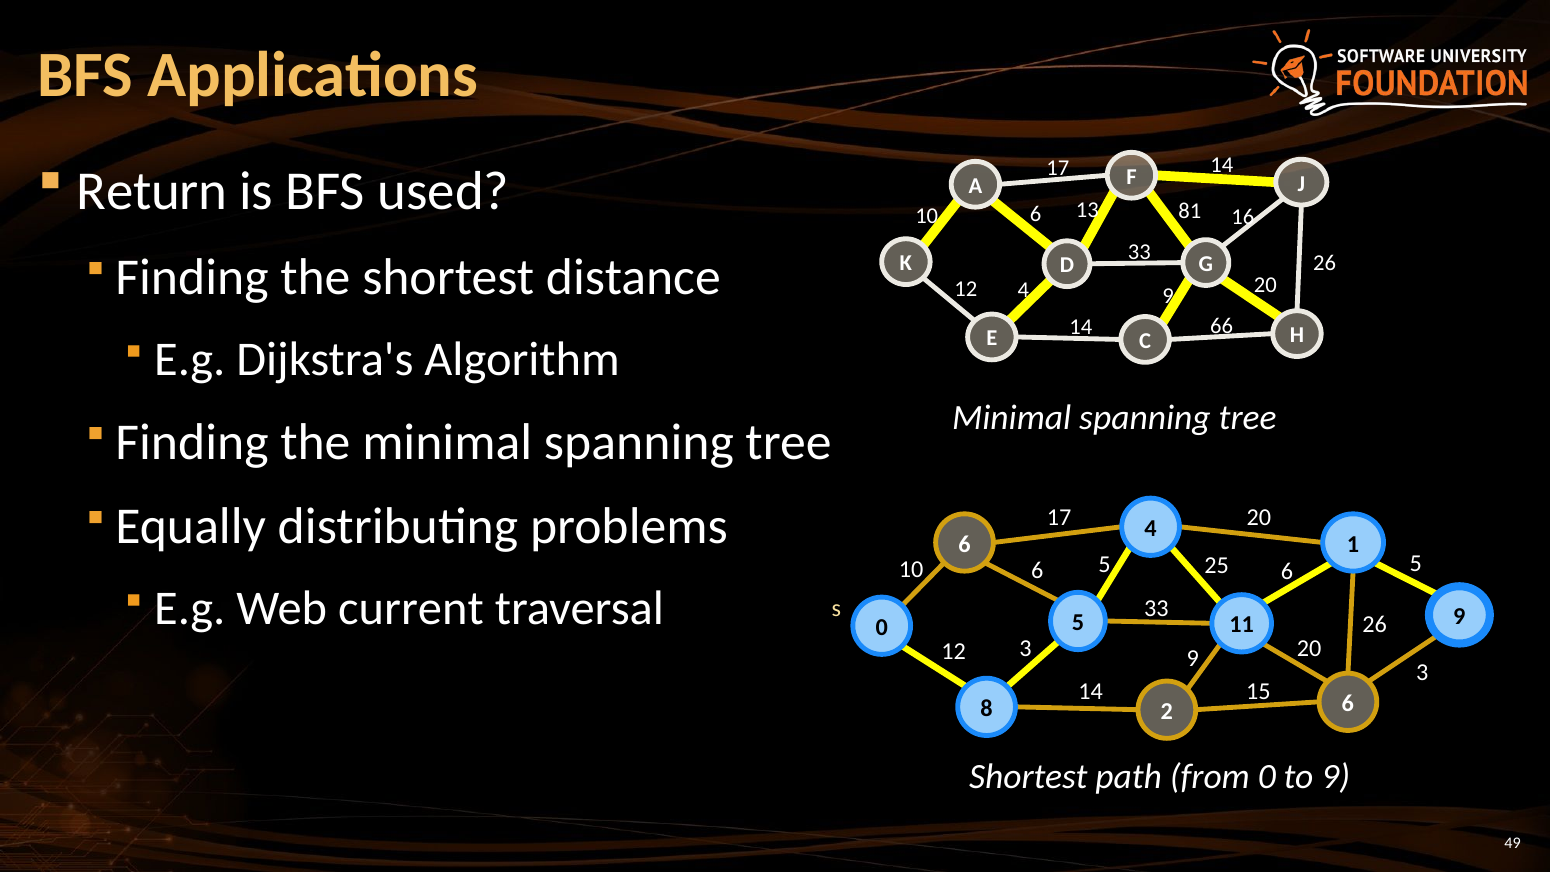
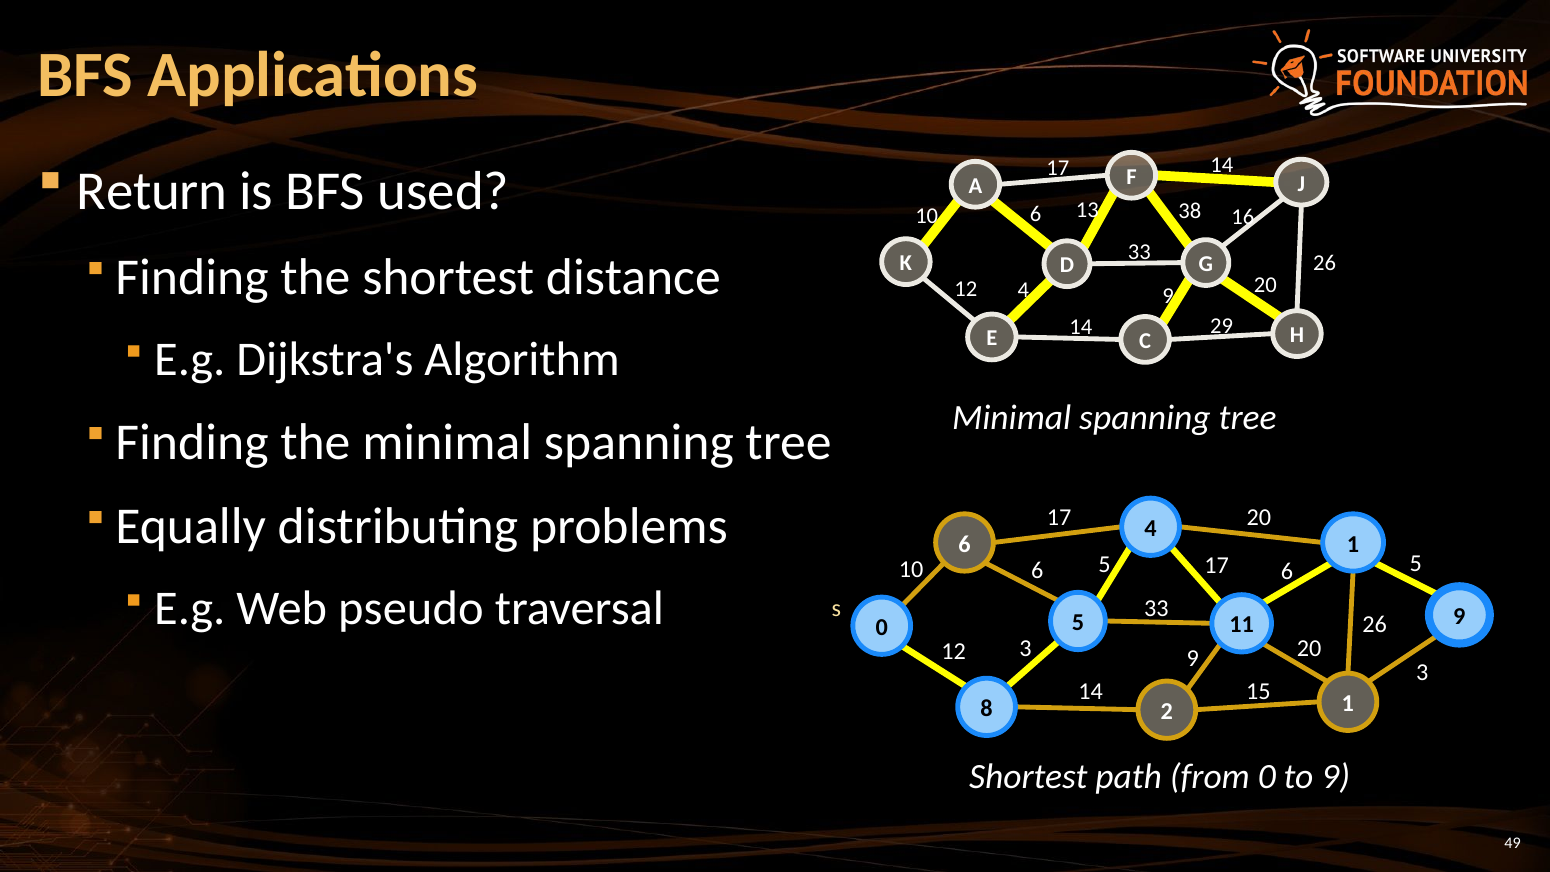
81: 81 -> 38 (1190, 211)
66: 66 -> 29 (1222, 326)
5 25: 25 -> 17 (1217, 566)
current: current -> pseudo (411, 609)
8 6: 6 -> 1 (1348, 704)
